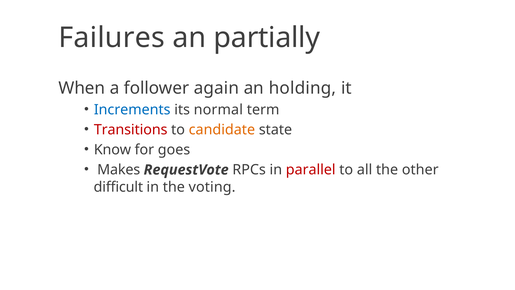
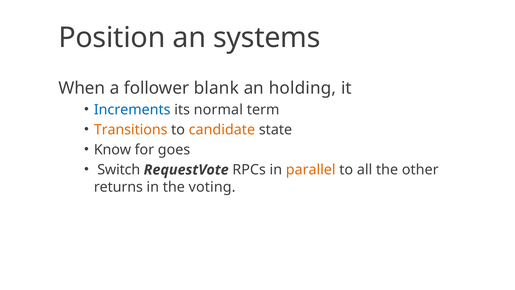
Failures: Failures -> Position (112, 38)
partially: partially -> systems (267, 38)
again: again -> blank (216, 88)
Transitions colour: red -> orange (131, 130)
Makes: Makes -> Switch (119, 170)
parallel colour: red -> orange (311, 170)
difficult: difficult -> returns (118, 187)
